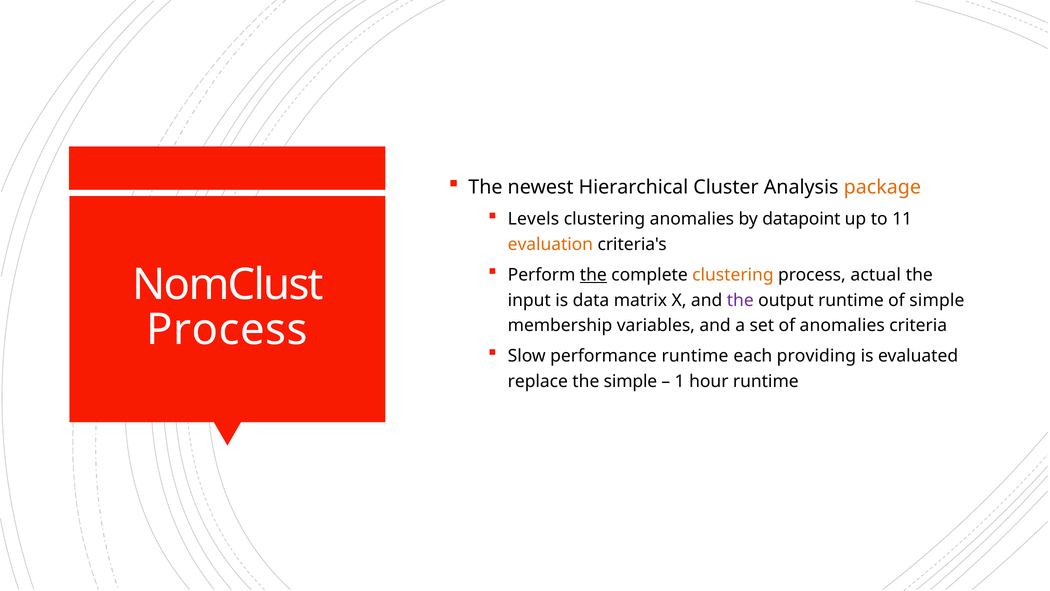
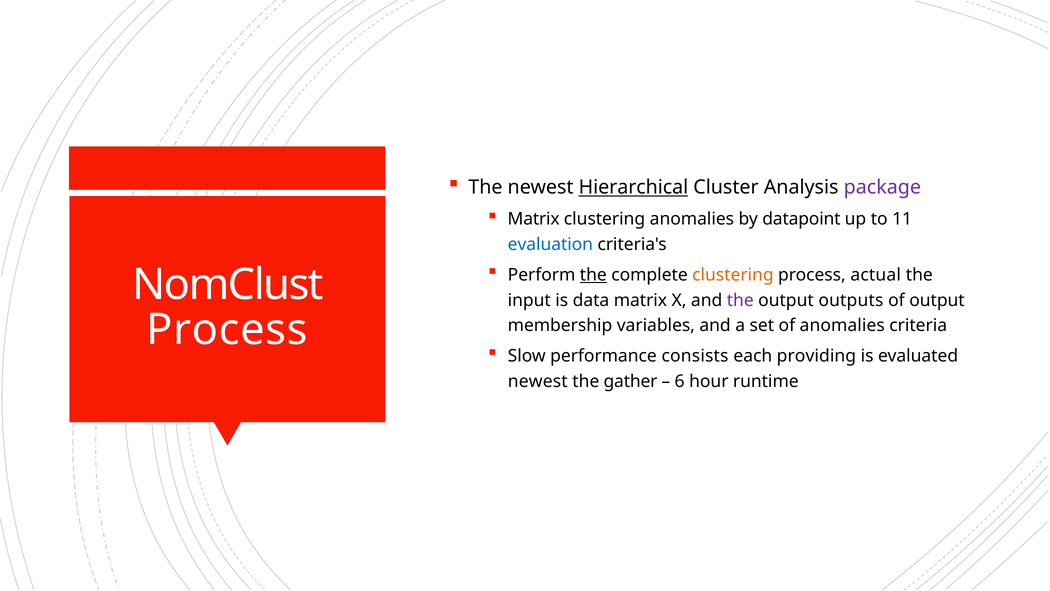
Hierarchical underline: none -> present (633, 187)
package colour: orange -> purple (882, 187)
Levels: Levels -> Matrix (534, 219)
evaluation colour: orange -> blue (550, 244)
output runtime: runtime -> outputs (851, 300)
of simple: simple -> output (937, 300)
performance runtime: runtime -> consists (695, 356)
replace: replace -> newest (538, 381)
the simple: simple -> gather (630, 381)
1: 1 -> 6 (680, 381)
